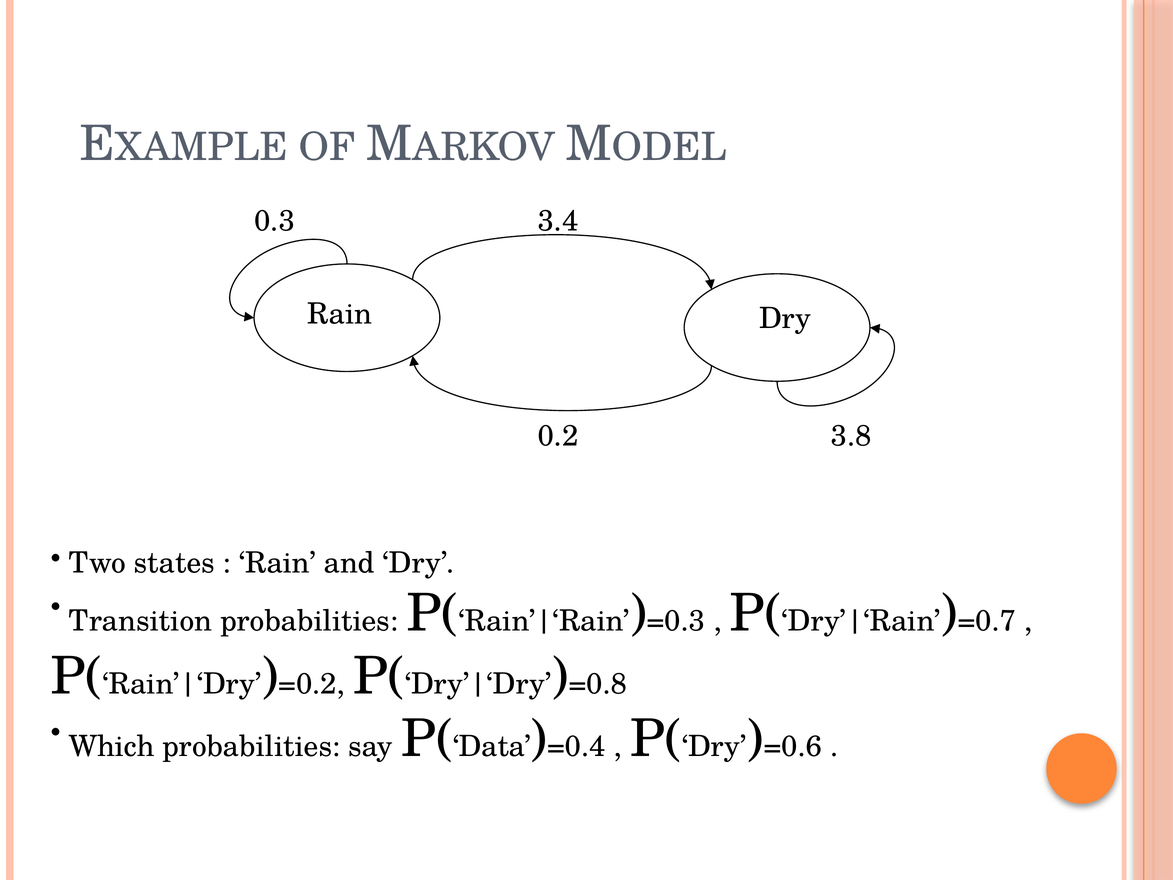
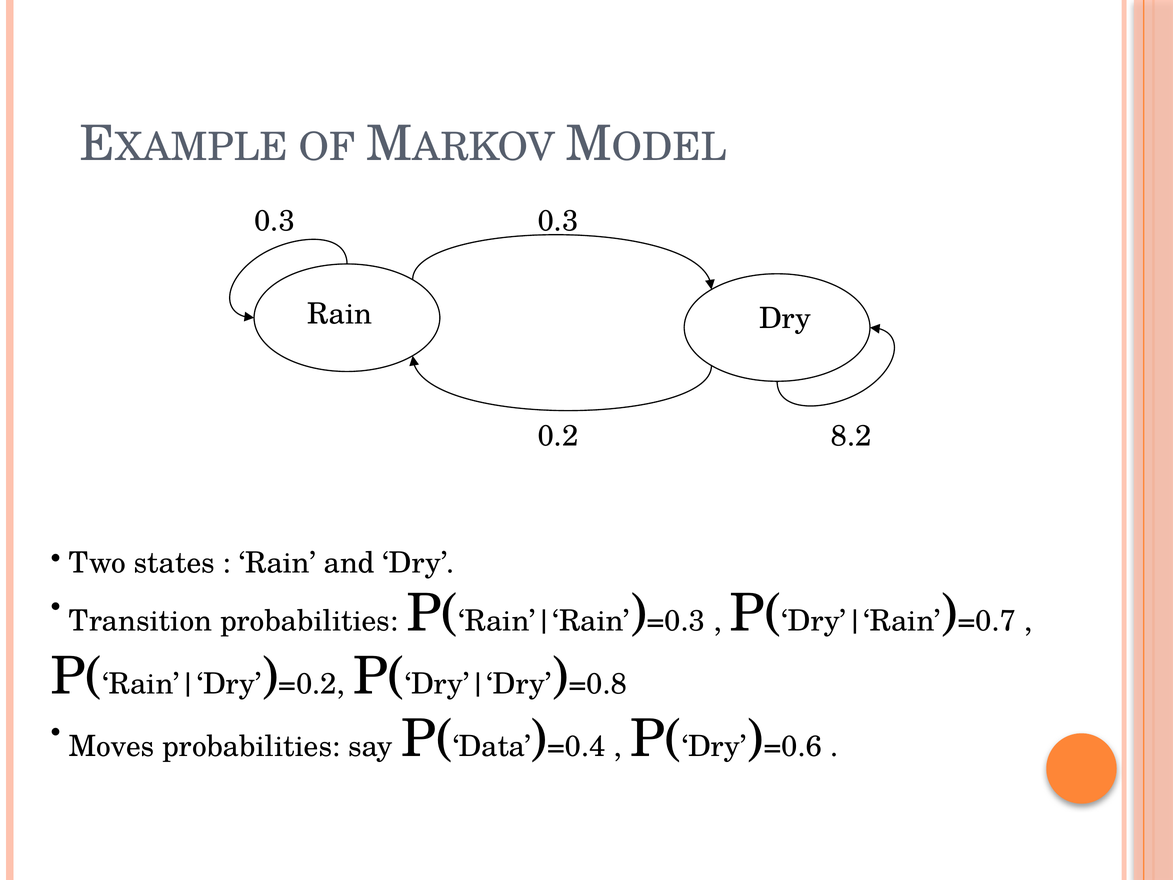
3.4: 3.4 -> 0.3 (558, 221)
3.8: 3.8 -> 8.2 (851, 436)
Which: Which -> Moves (112, 746)
